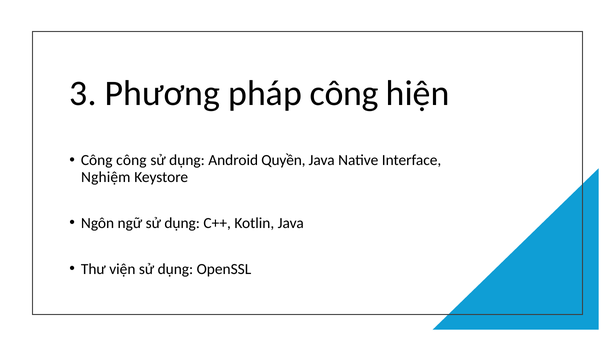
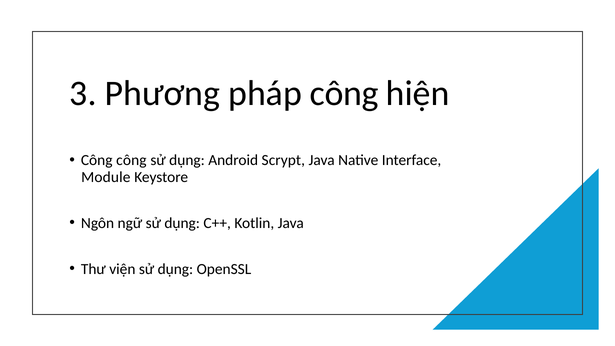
Quyền: Quyền -> Scrypt (283, 160)
Nghiệm: Nghiệm -> Module (106, 177)
